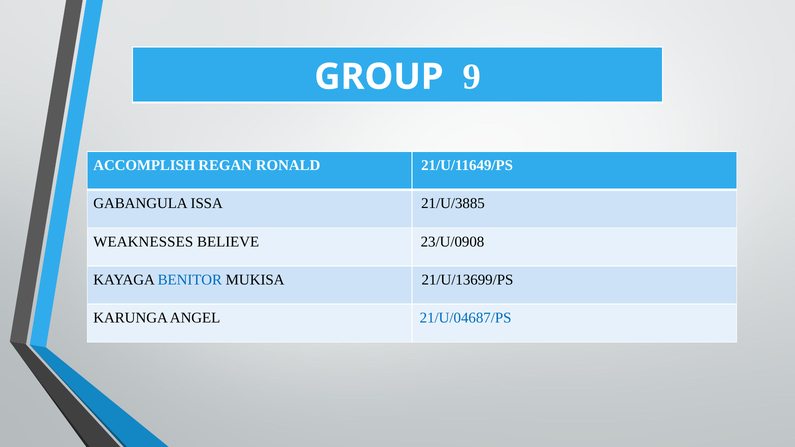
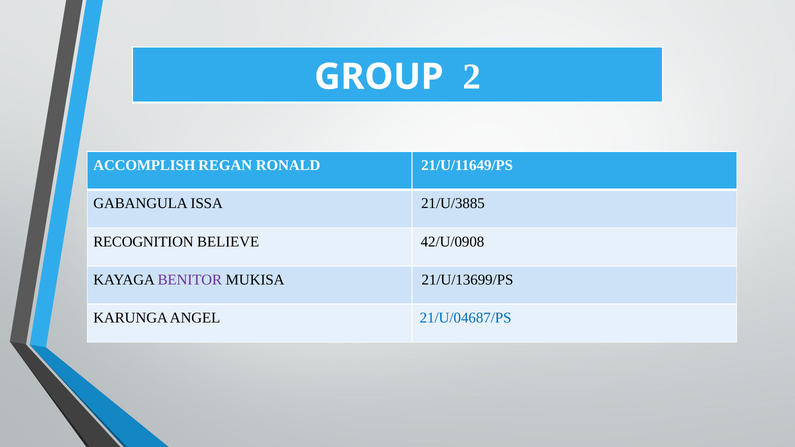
9: 9 -> 2 (472, 77)
WEAKNESSES: WEAKNESSES -> RECOGNITION (143, 242)
23/U/0908: 23/U/0908 -> 42/U/0908 (452, 242)
BENITOR colour: blue -> purple (190, 280)
